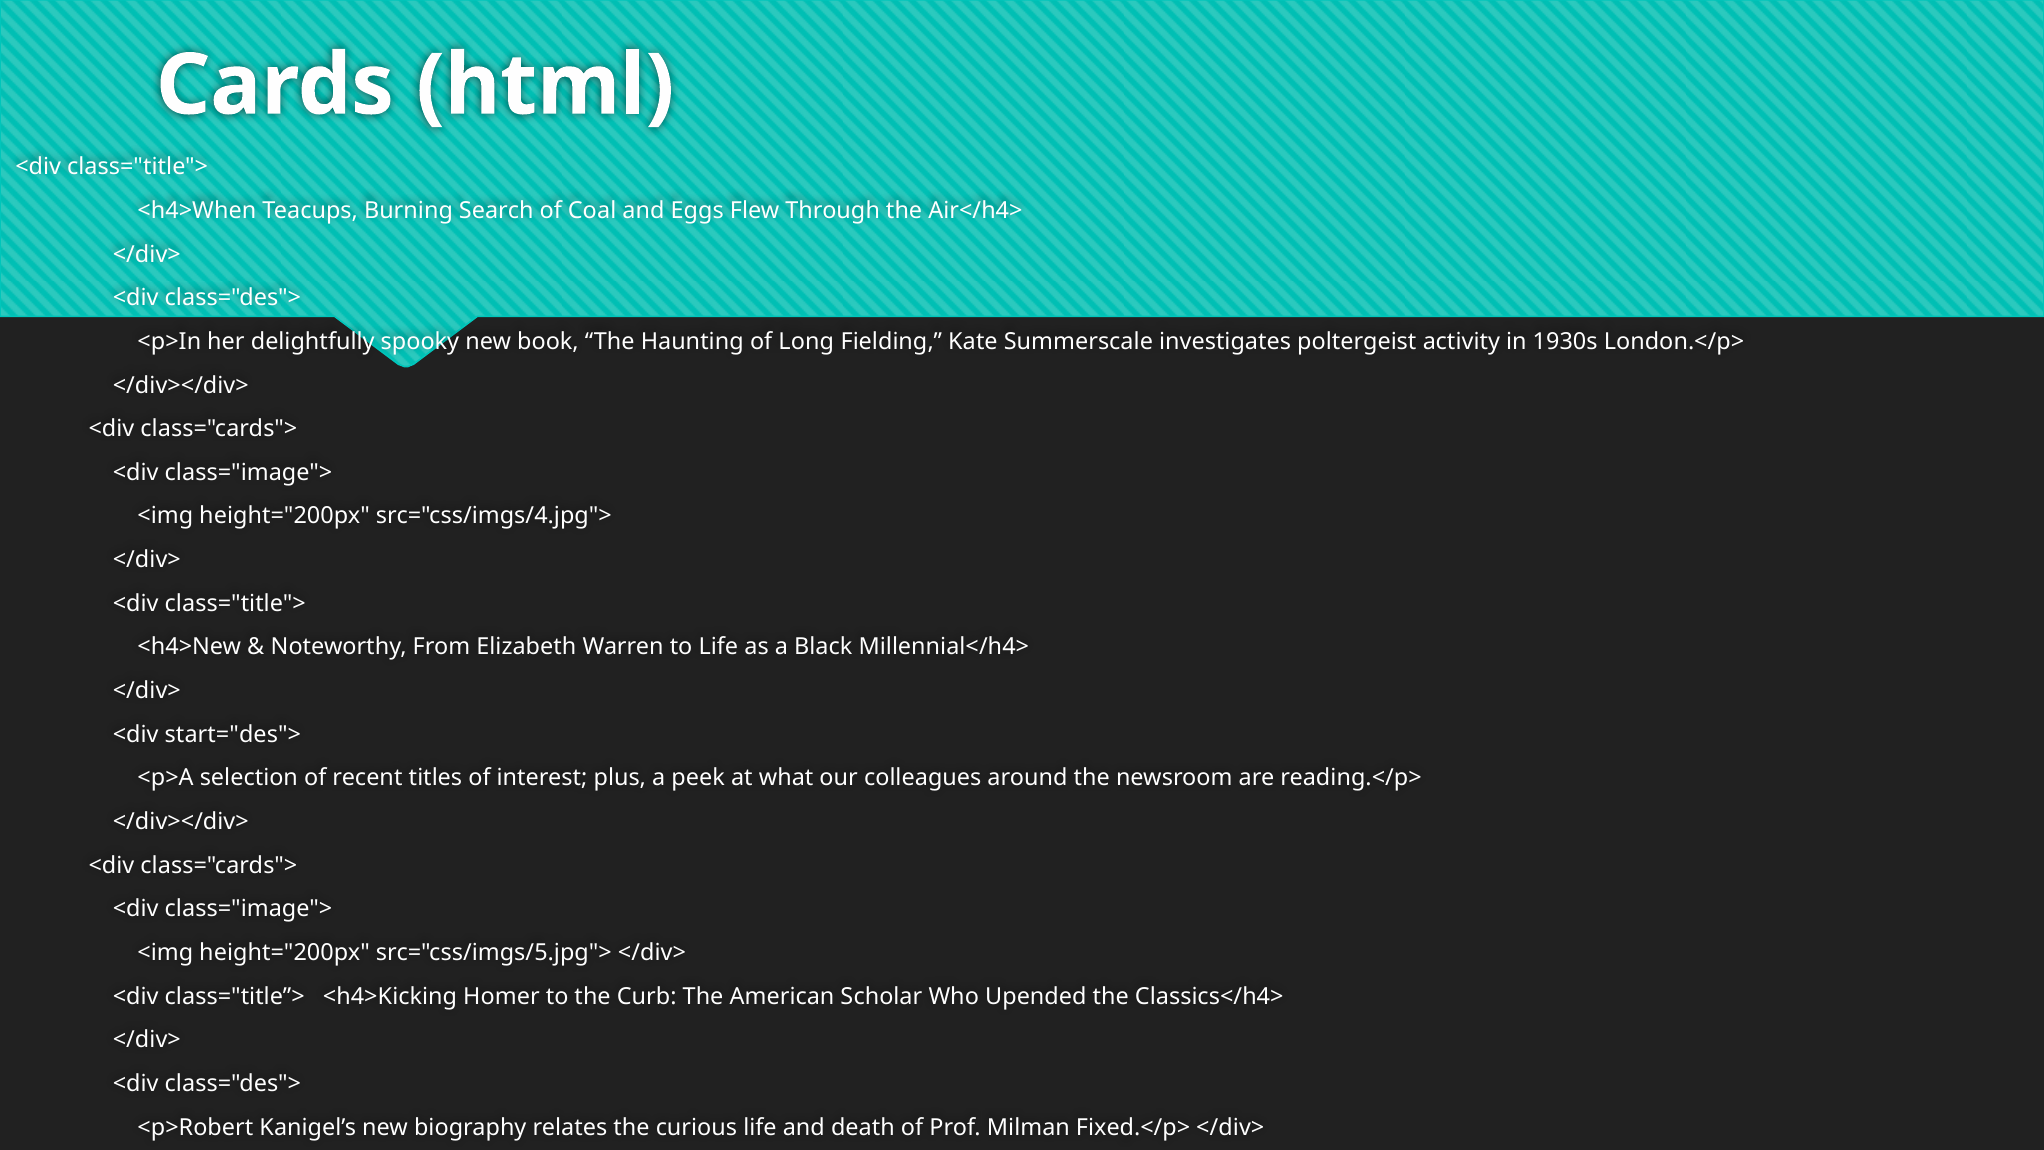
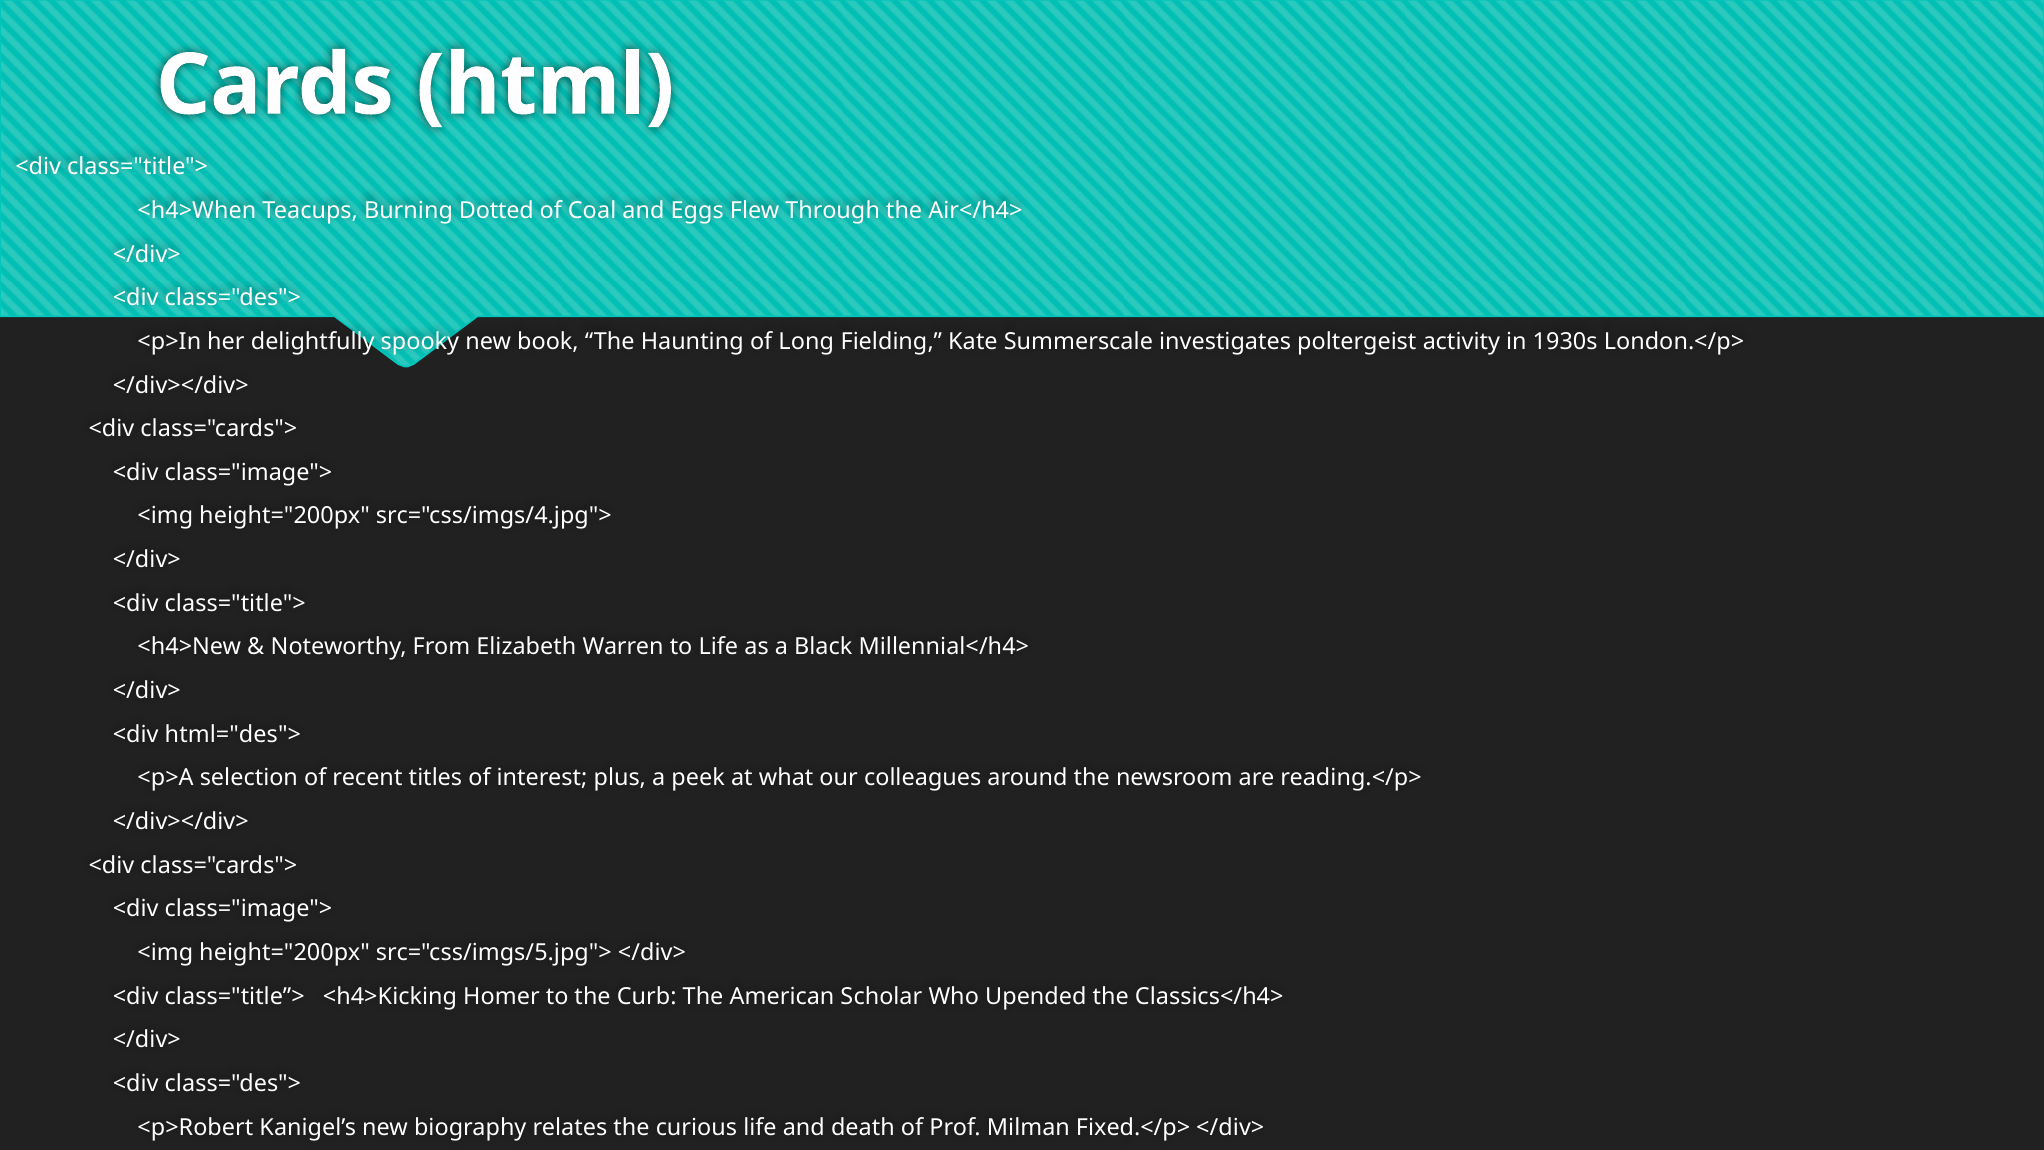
Search: Search -> Dotted (496, 211)
start="des">: start="des"> -> html="des"> (233, 734)
